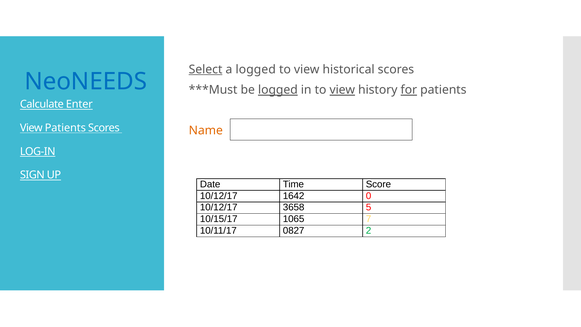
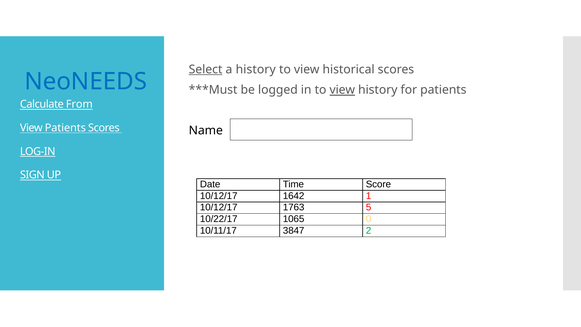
a logged: logged -> history (256, 70)
logged underline: present -> none (278, 90)
for underline: present -> none (409, 90)
Enter: Enter -> From (79, 104)
Name colour: orange -> black (206, 131)
0: 0 -> 1 (369, 196)
3658: 3658 -> 1763 (294, 207)
10/15/17: 10/15/17 -> 10/22/17 (219, 219)
7: 7 -> 0 (369, 219)
0827: 0827 -> 3847 (294, 231)
